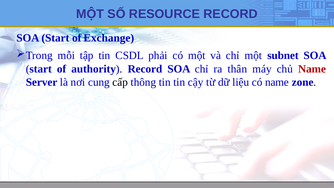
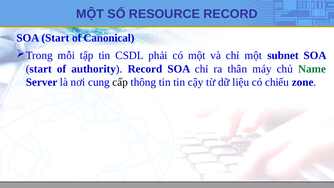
Exchange: Exchange -> Canonical (109, 38)
Name colour: red -> green (312, 69)
có name: name -> chiếu (277, 82)
